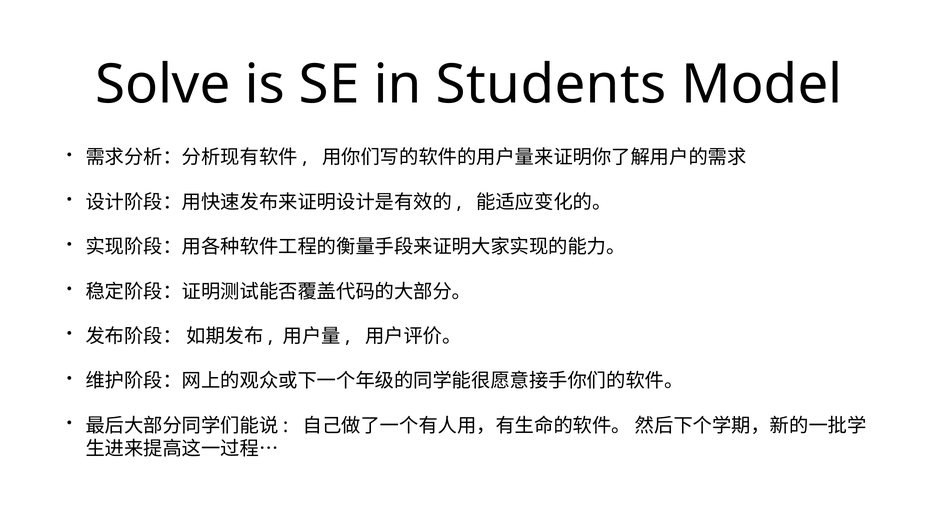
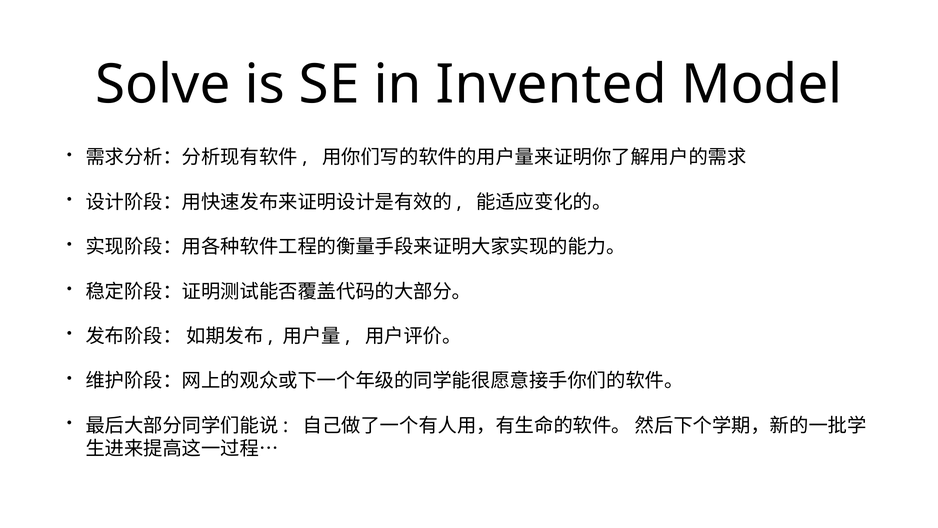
Students: Students -> Invented (551, 84)
